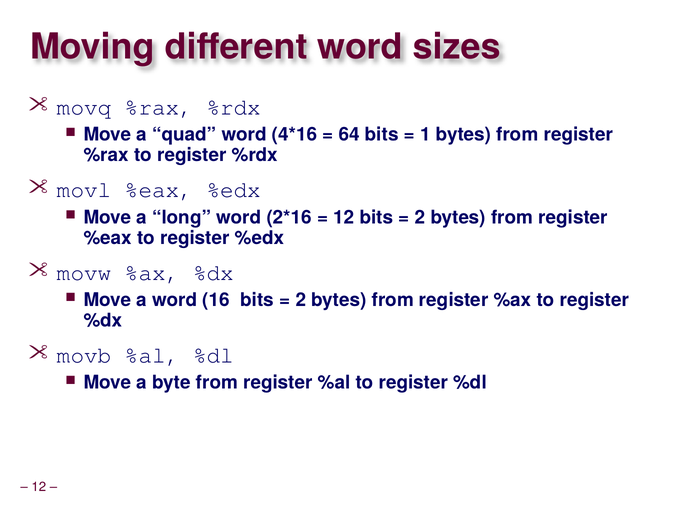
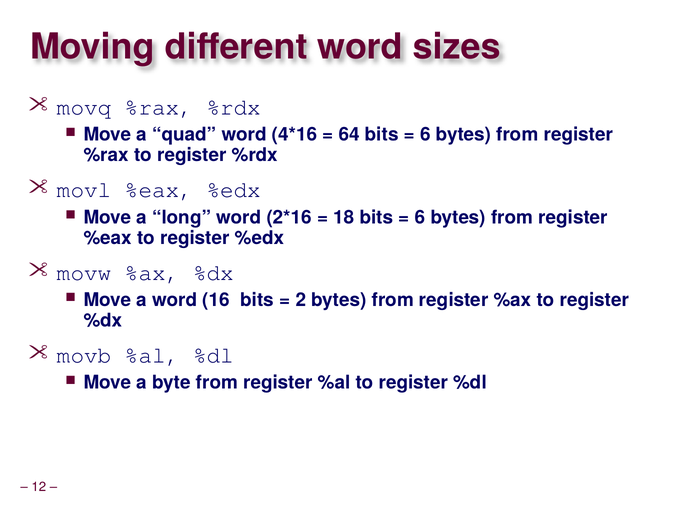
1: 1 -> 6 (425, 135)
12: 12 -> 18 (344, 217)
2: 2 -> 6 (420, 217)
